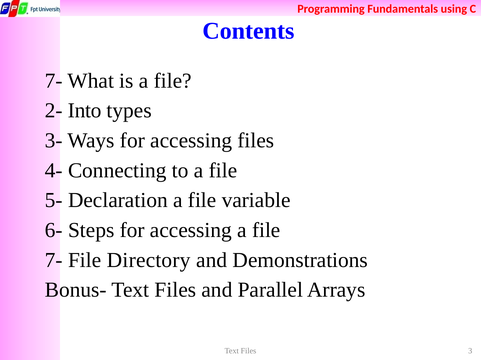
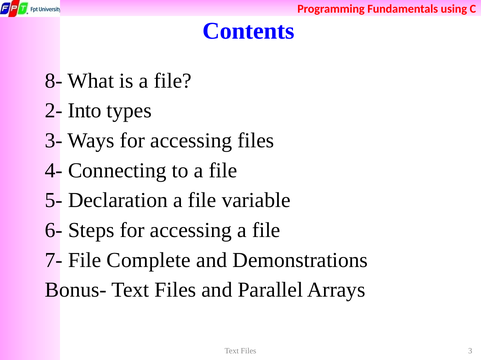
7-: 7- -> 8- (54, 81)
Directory: Directory -> Complete (149, 261)
